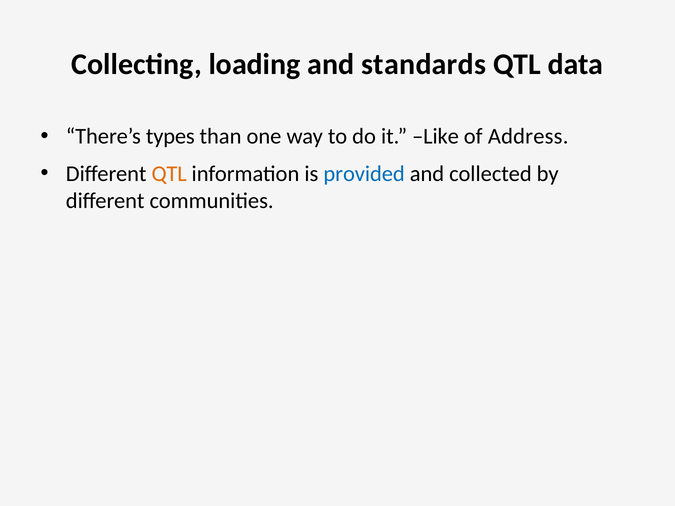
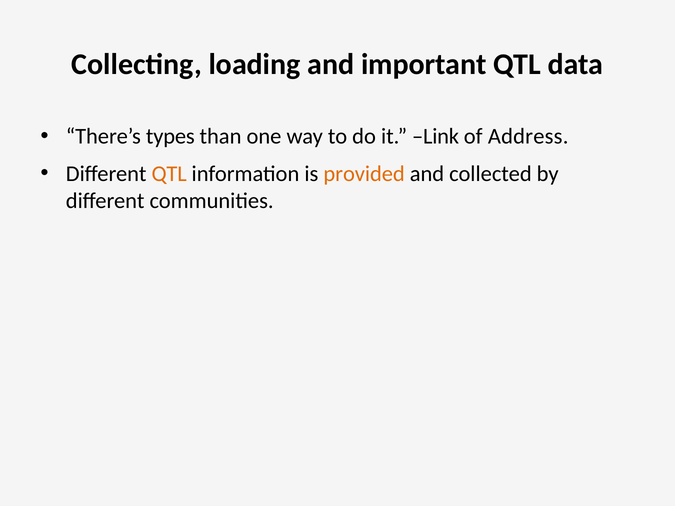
standards: standards -> important (424, 65)
Like: Like -> Link (436, 137)
provided colour: blue -> orange (364, 174)
